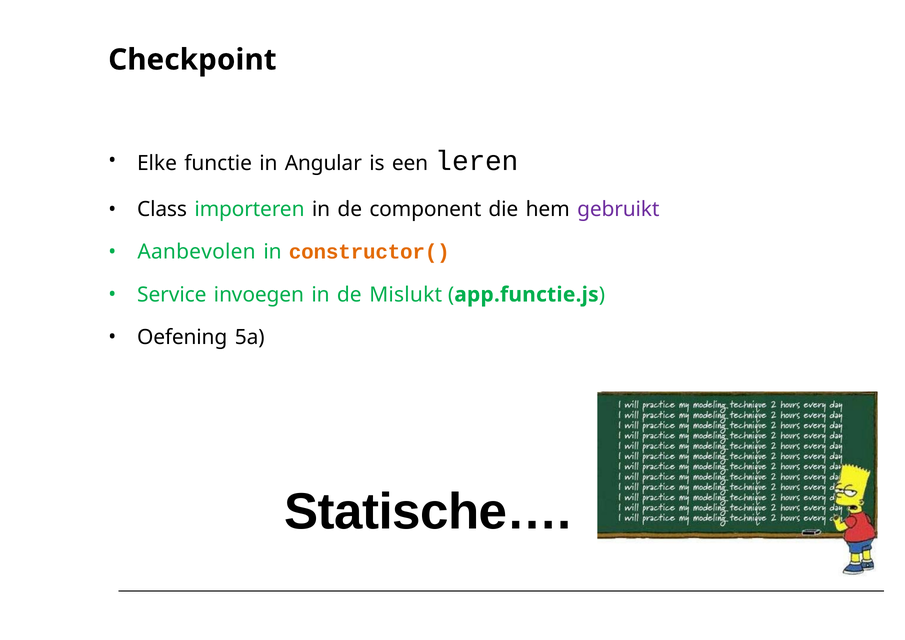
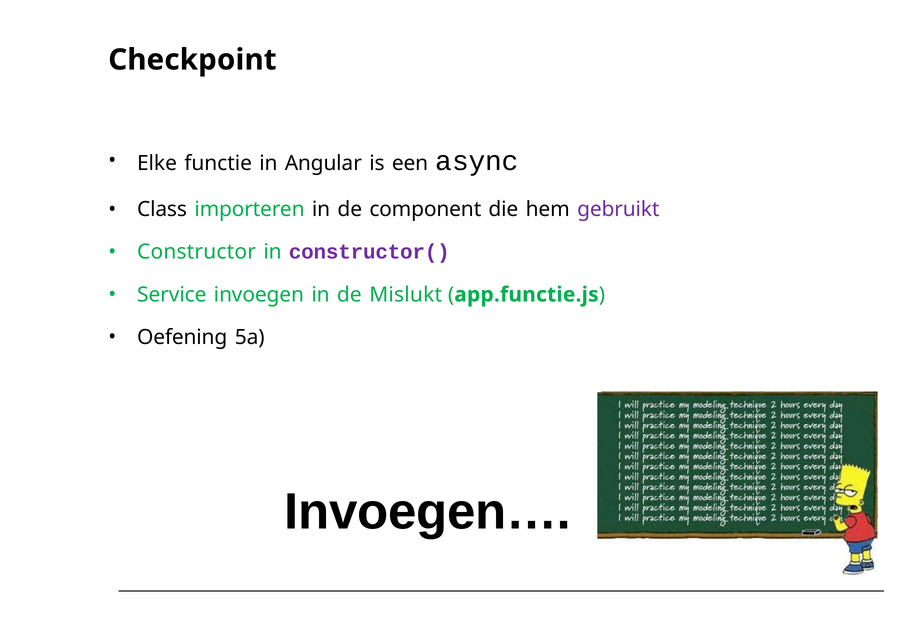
leren: leren -> async (477, 161)
Aanbevolen: Aanbevolen -> Constructor (197, 252)
constructor( colour: orange -> purple (369, 252)
Statische…: Statische… -> Invoegen… (428, 512)
